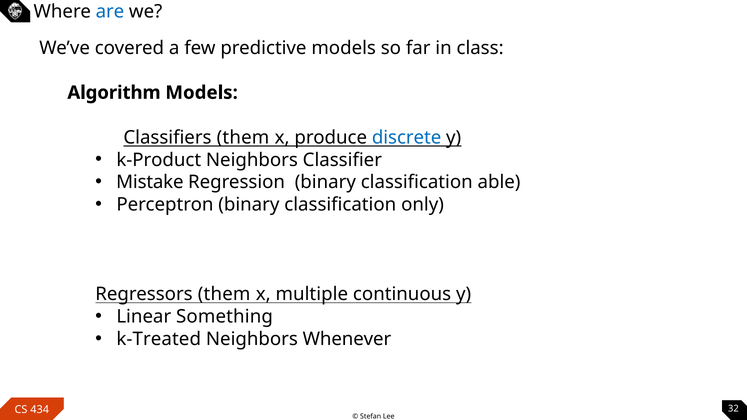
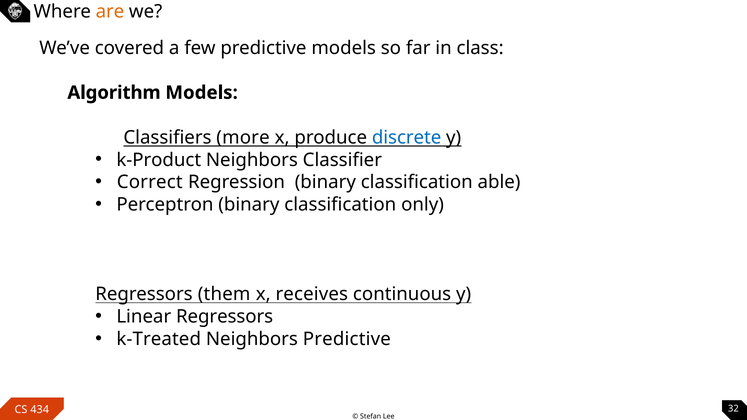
are colour: blue -> orange (110, 11)
Classifiers them: them -> more (243, 138)
Mistake: Mistake -> Correct (150, 182)
multiple: multiple -> receives (312, 294)
Linear Something: Something -> Regressors (225, 317)
Neighbors Whenever: Whenever -> Predictive (347, 339)
